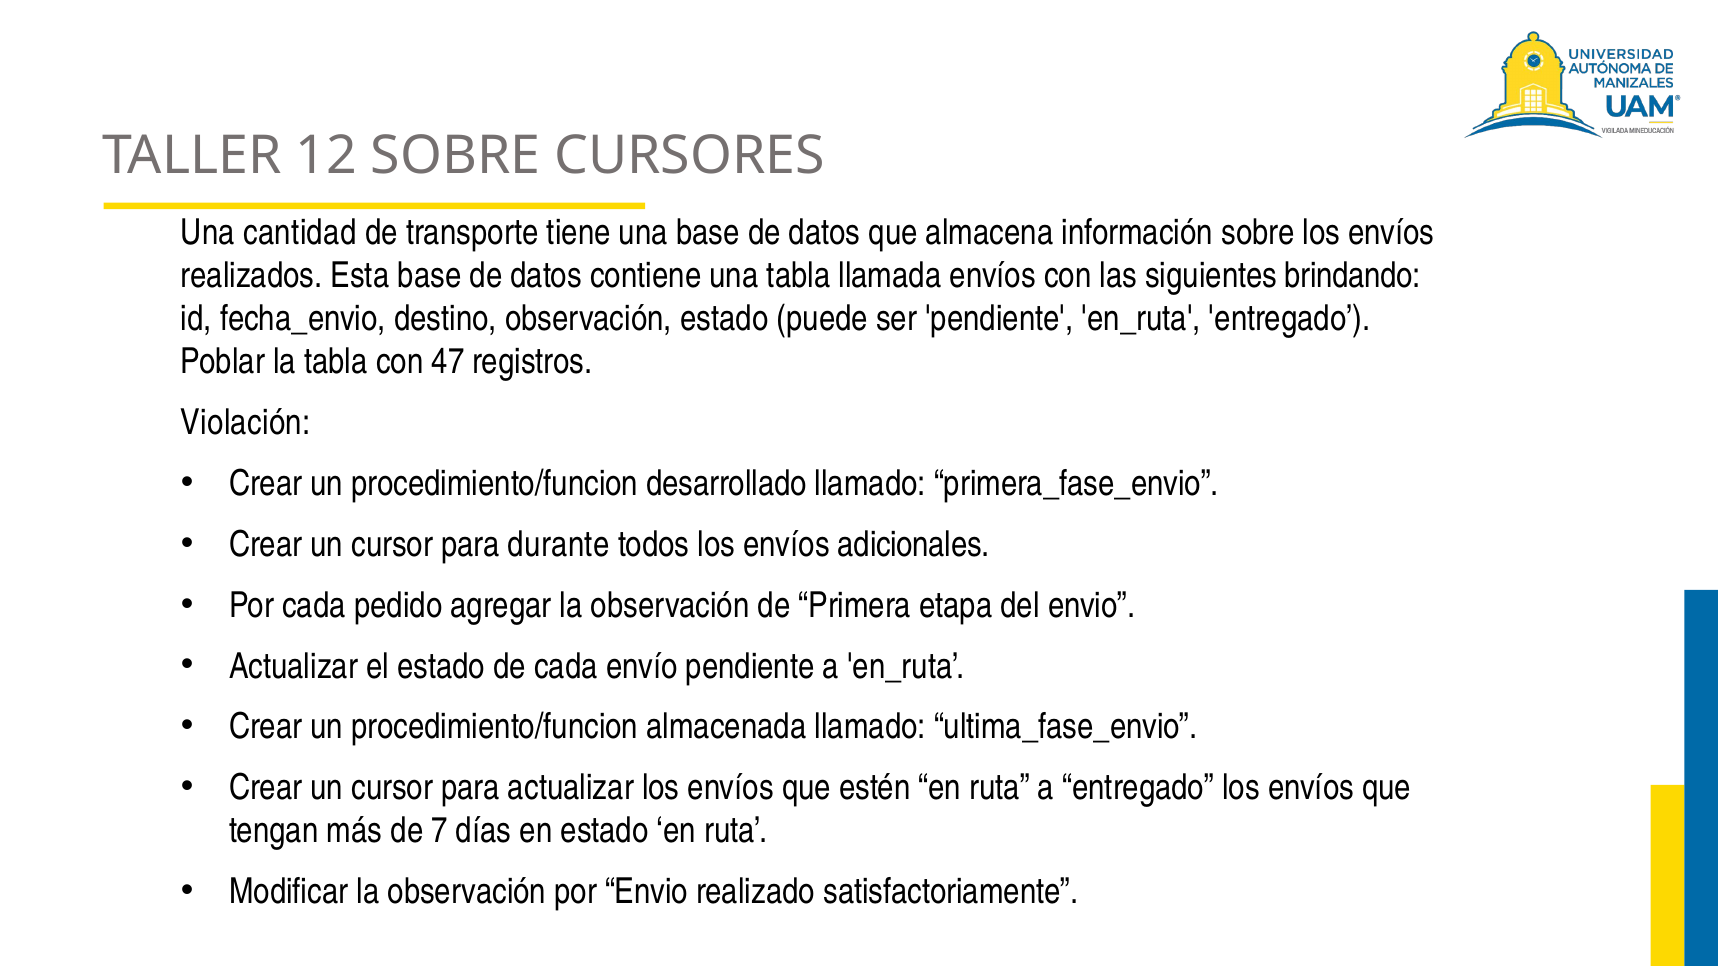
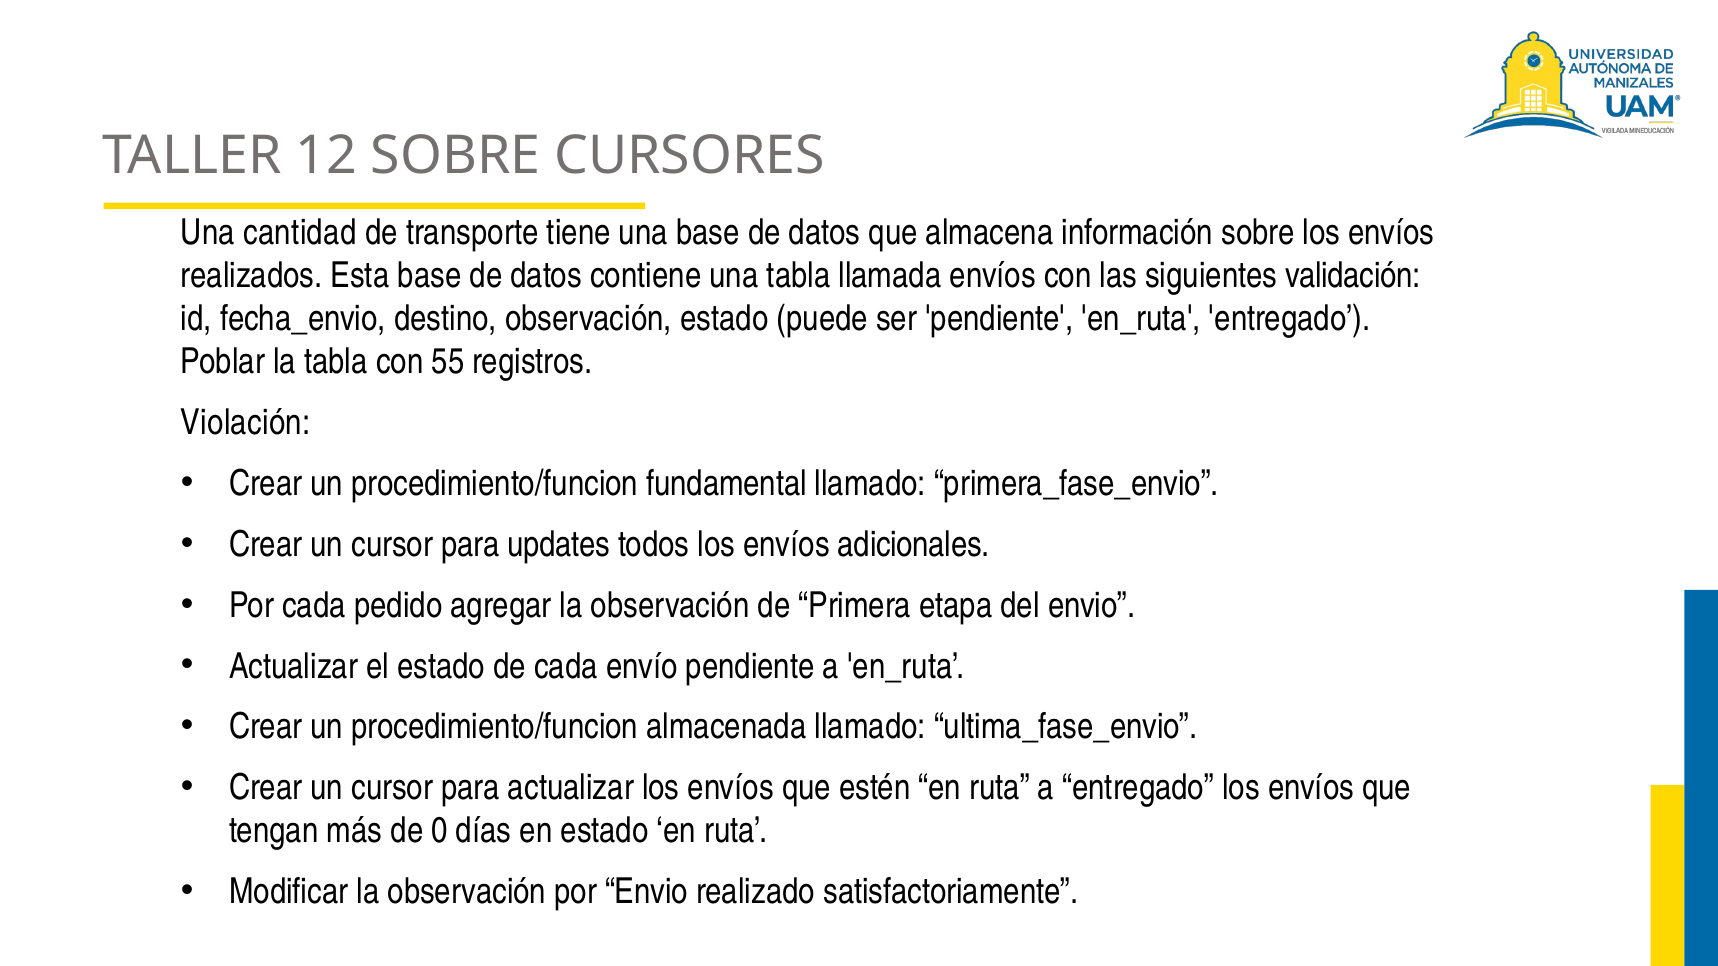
brindando: brindando -> validación (1353, 276)
47: 47 -> 55 (448, 362)
desarrollado: desarrollado -> fundamental (727, 484)
durante: durante -> updates (559, 545)
7: 7 -> 0 (440, 831)
